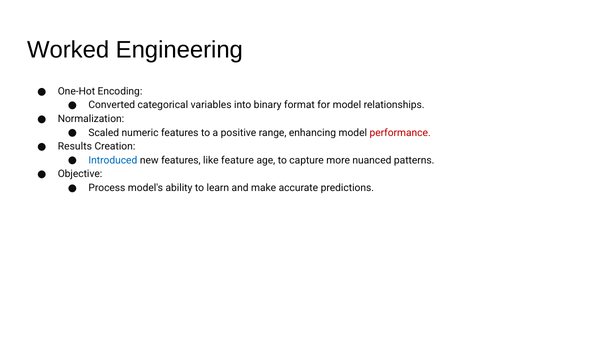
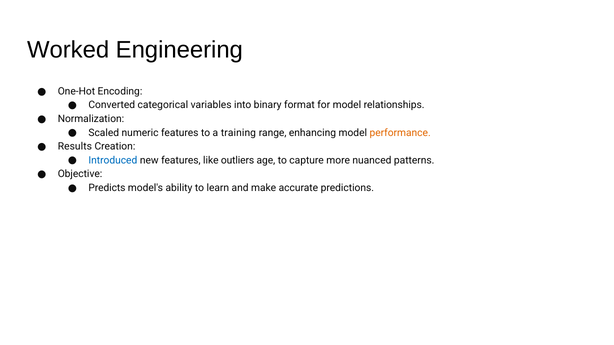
positive: positive -> training (238, 133)
performance colour: red -> orange (400, 133)
feature: feature -> outliers (238, 160)
Process: Process -> Predicts (107, 188)
